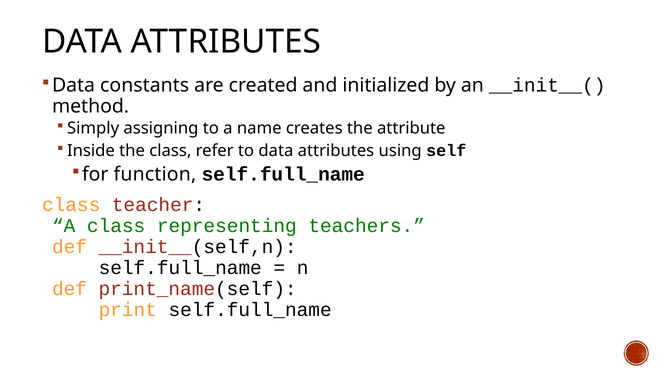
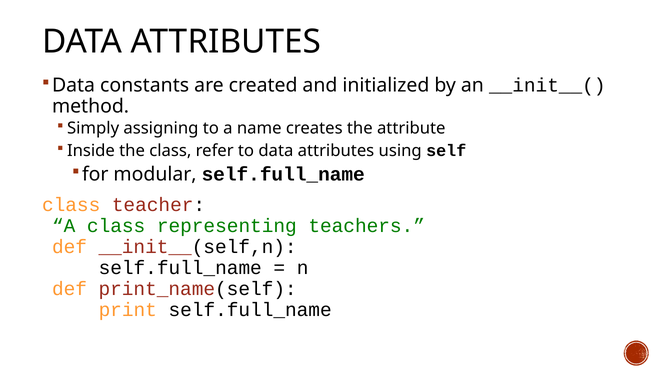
function: function -> modular (155, 174)
